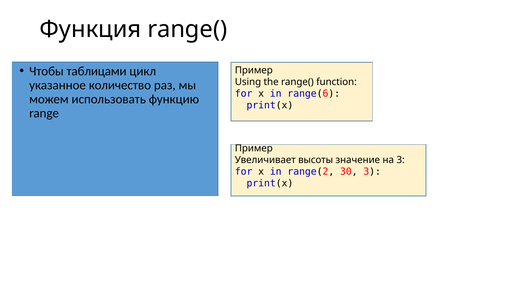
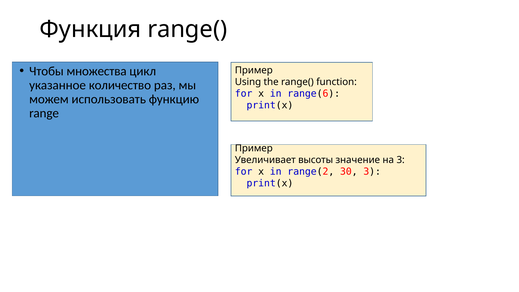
таблицами: таблицами -> множества (97, 71)
